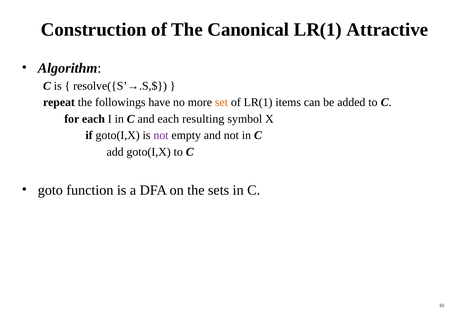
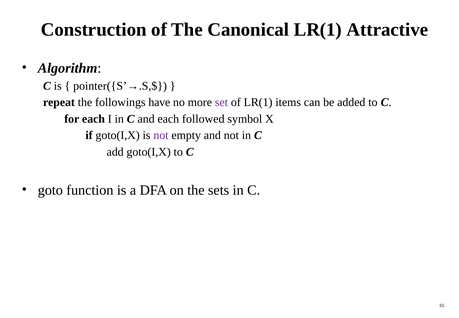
resolve({S’→.S,$: resolve({S’→.S,$ -> pointer({S’→.S,$ (120, 86)
set colour: orange -> purple (221, 102)
resulting: resulting -> followed (203, 119)
